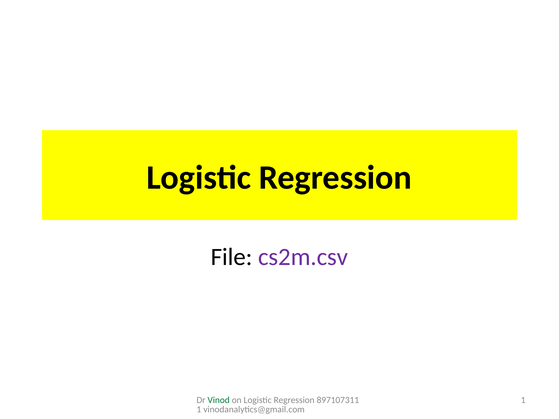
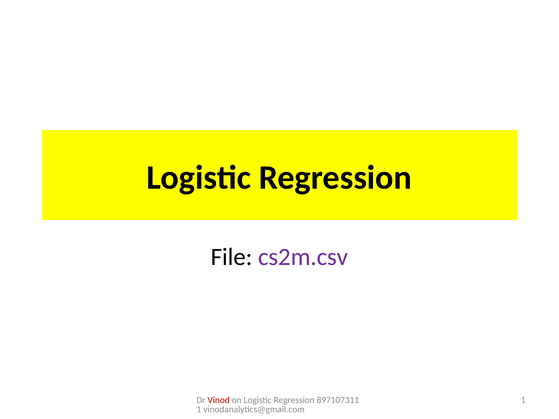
Vinod colour: green -> red (219, 400)
